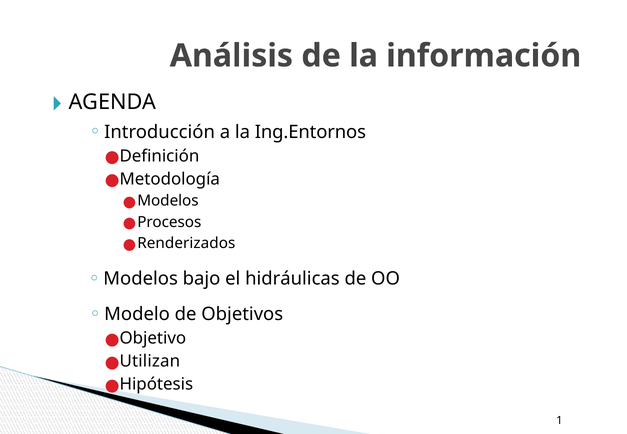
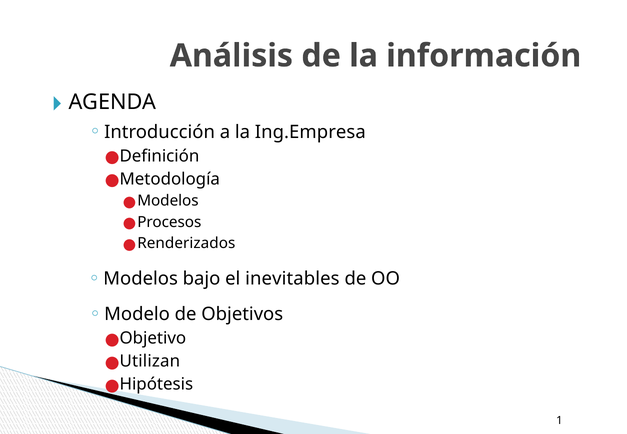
Ing.Entornos: Ing.Entornos -> Ing.Empresa (310, 132)
hidráulicas: hidráulicas -> inevitables (292, 279)
